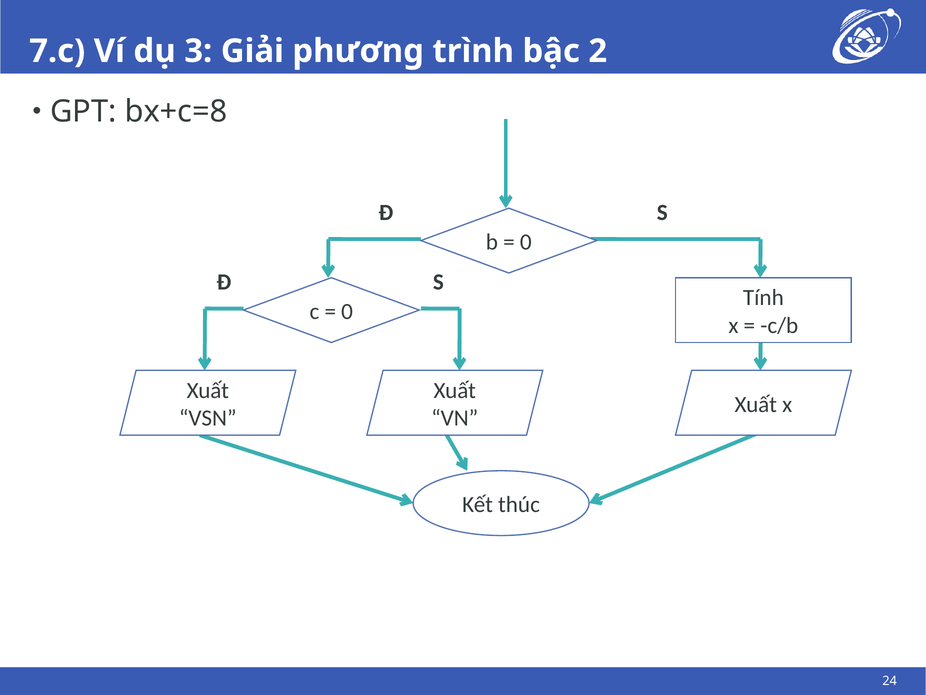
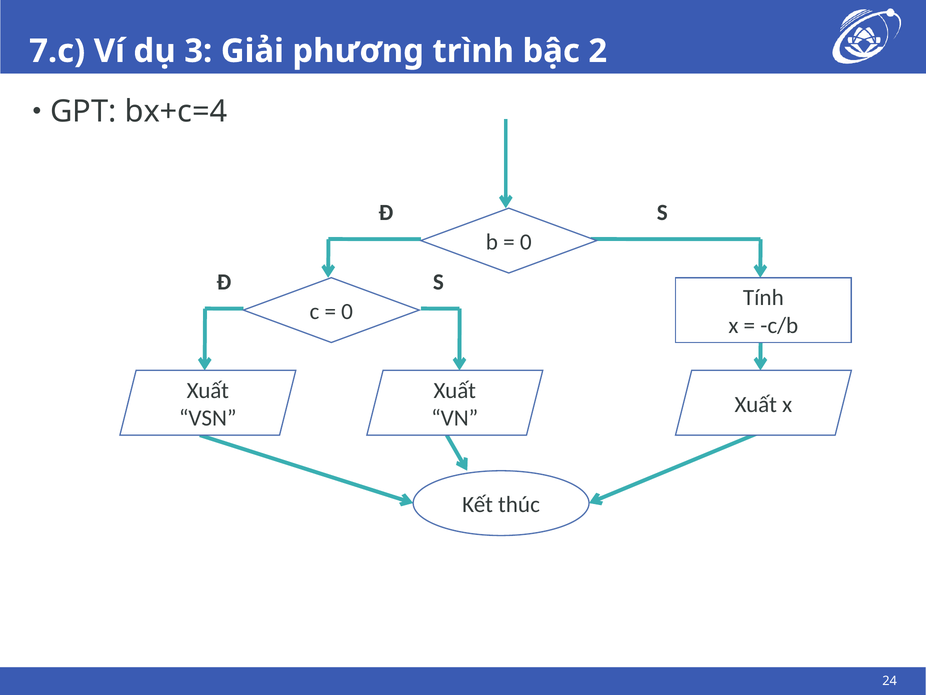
bx+c=8: bx+c=8 -> bx+c=4 (176, 112)
